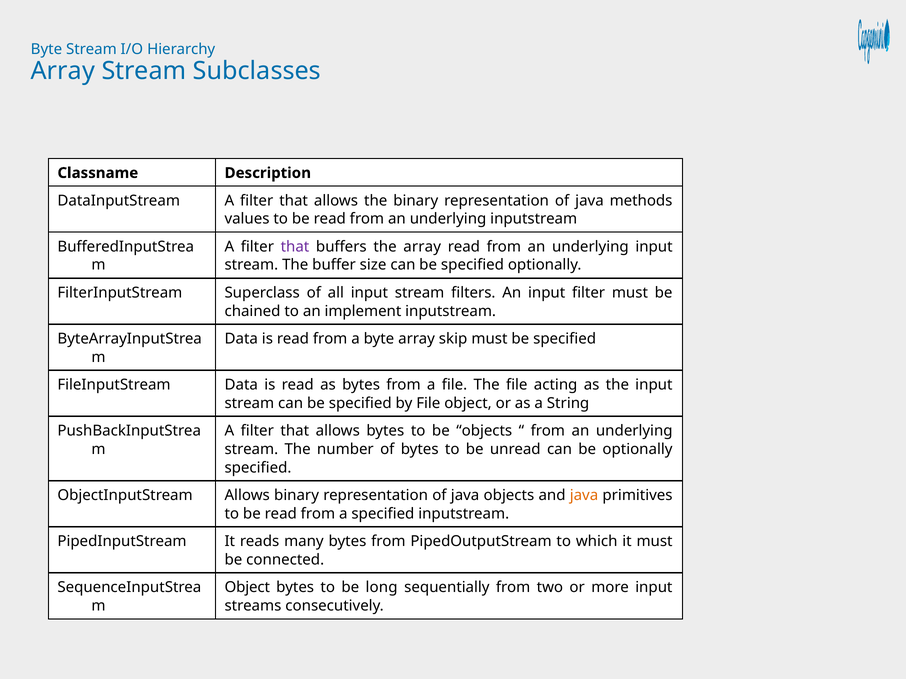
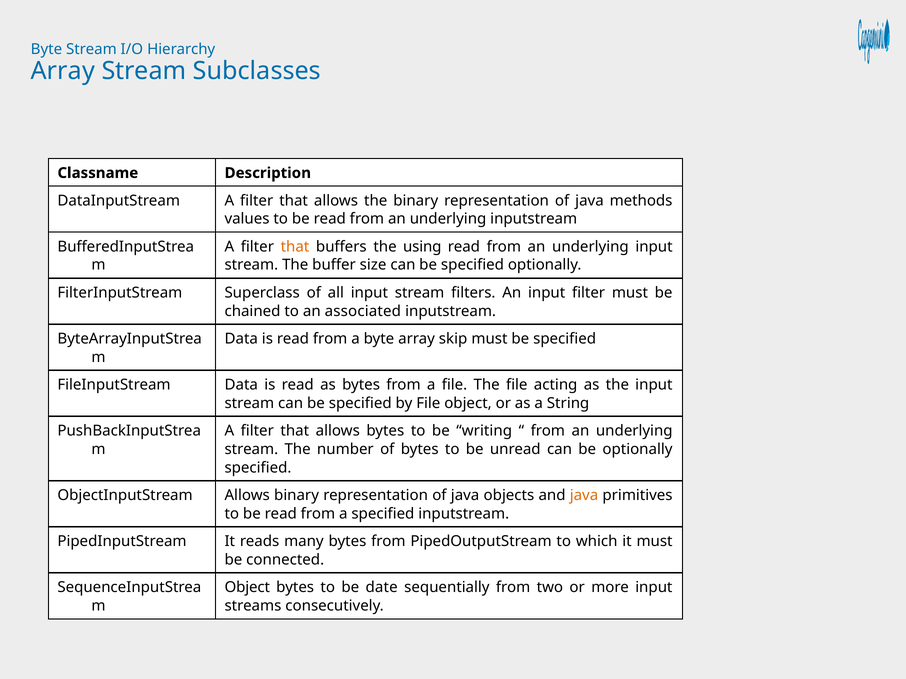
that colour: purple -> orange (295, 247)
the array: array -> using (422, 247)
implement: implement -> associated (363, 311)
be objects: objects -> writing (484, 431)
long: long -> date (382, 588)
